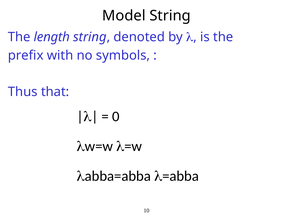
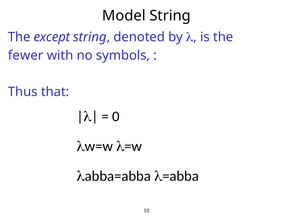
length: length -> except (52, 37)
prefix: prefix -> fewer (26, 55)
